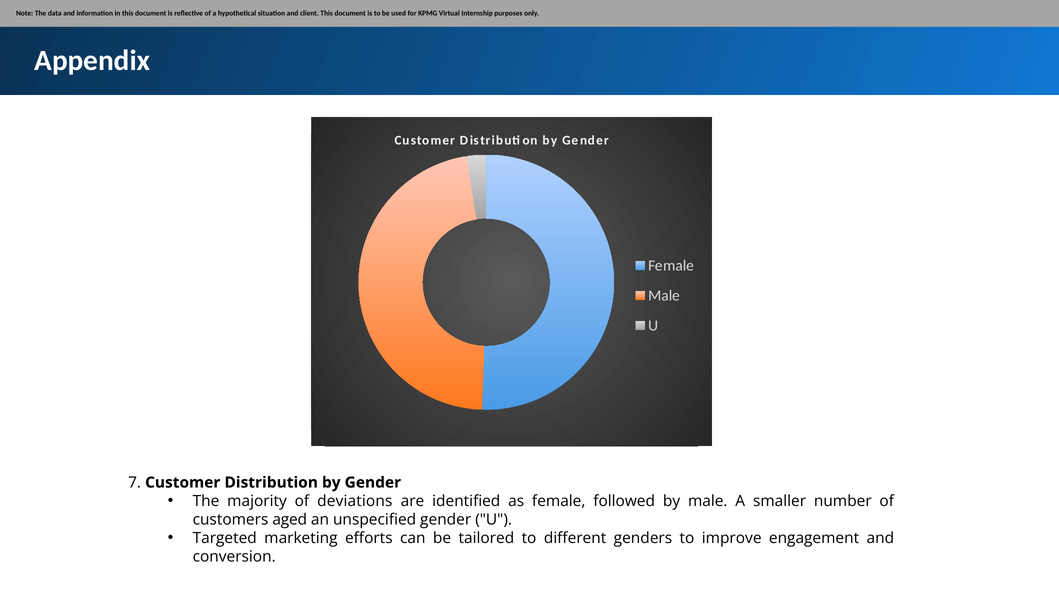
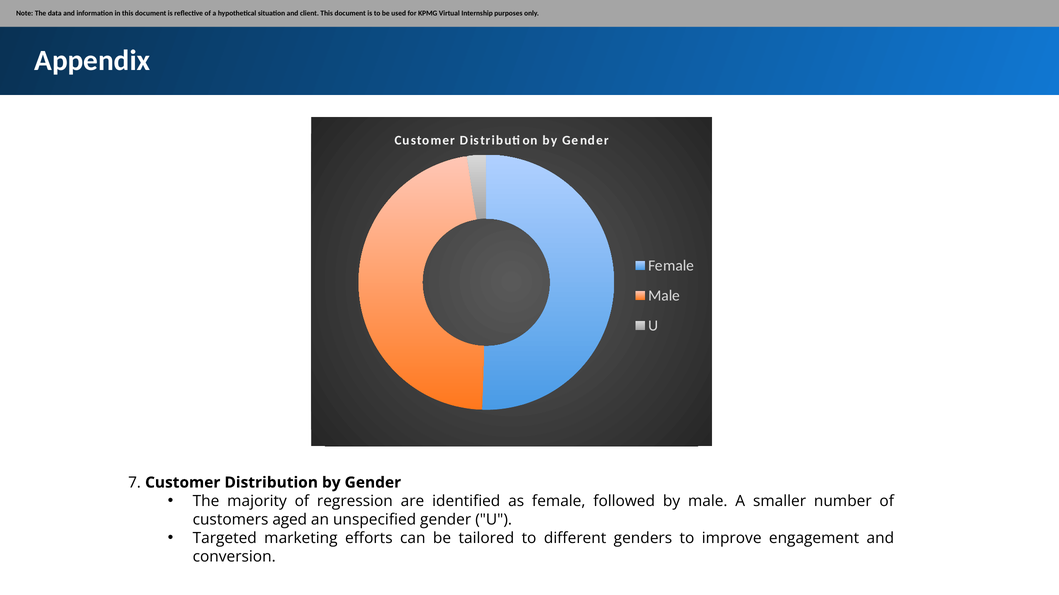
deviations: deviations -> regression (355, 502)
